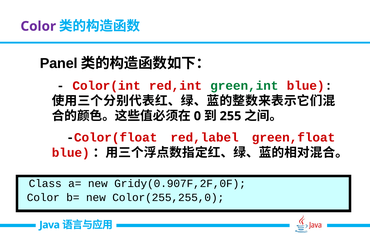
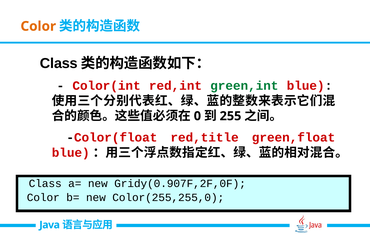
Color colour: purple -> orange (38, 26)
Panel: Panel -> Class (59, 63)
red,label: red,label -> red,title (205, 137)
